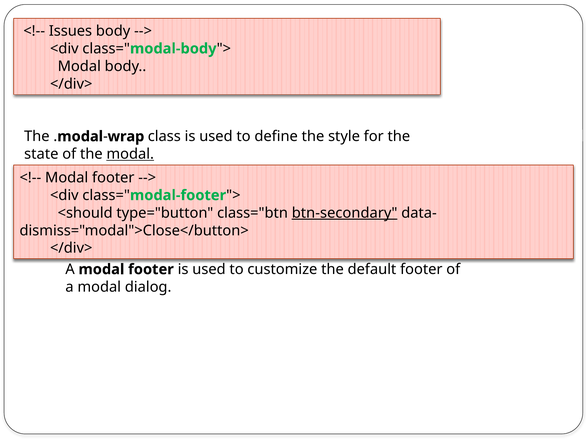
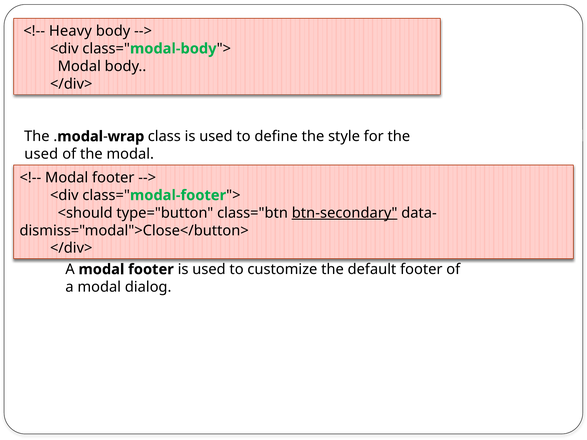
Issues: Issues -> Heavy (70, 31)
state: state -> used (41, 154)
modal underline: present -> none (130, 154)
